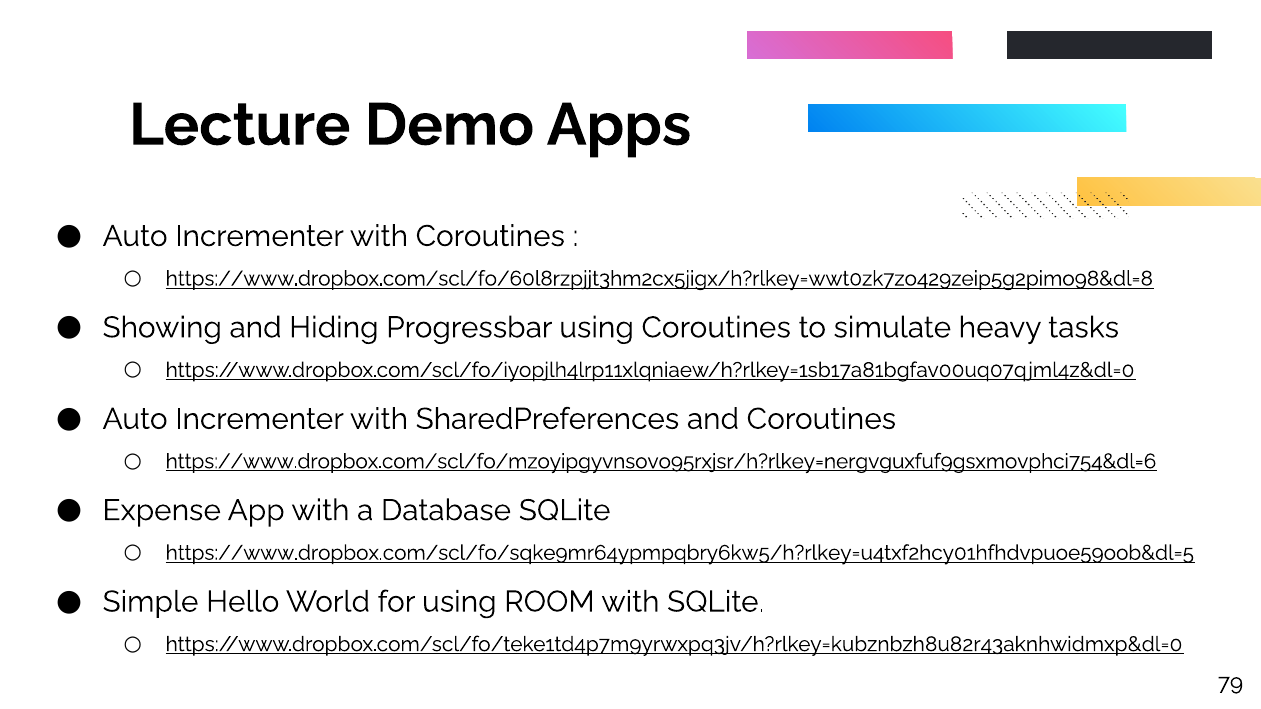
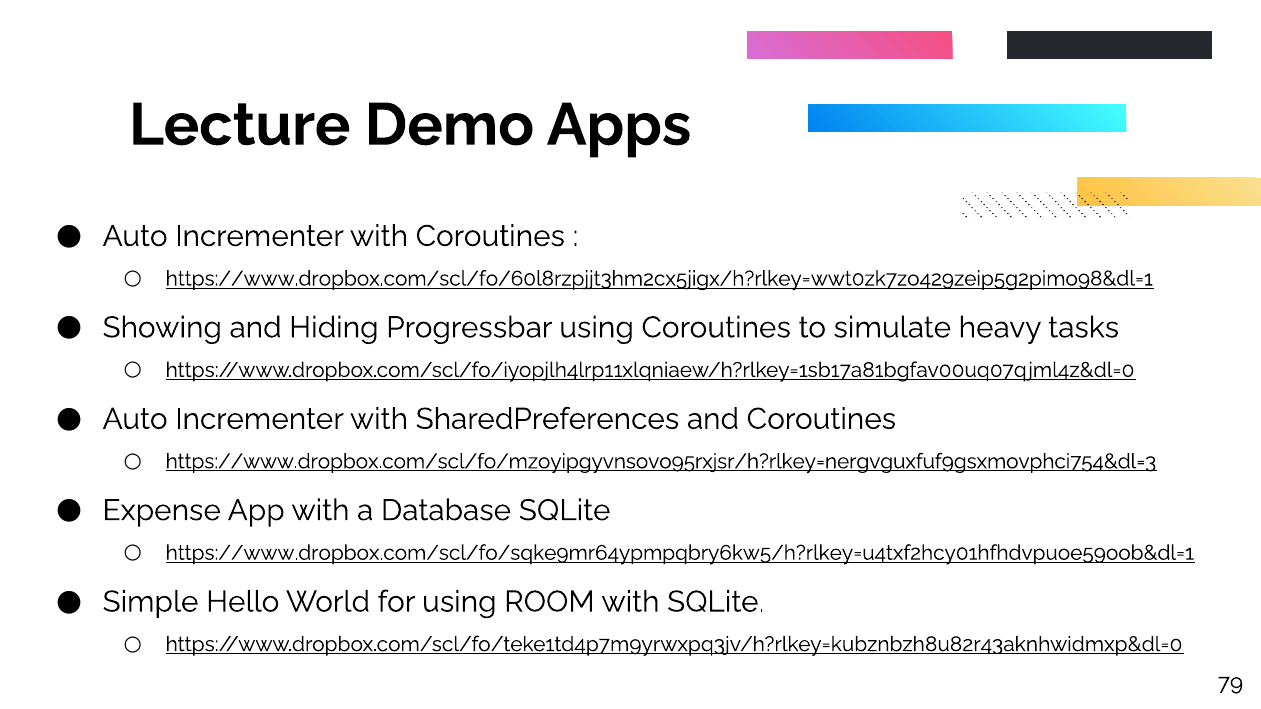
https://www.dropbox.com/scl/fo/60l8rzpjjt3hm2cx5jigx/h?rlkey=wwt0zk7zo429zeip5g2pimo98&dl=8: https://www.dropbox.com/scl/fo/60l8rzpjjt3hm2cx5jigx/h?rlkey=wwt0zk7zo429zeip5g2pimo98&dl=8 -> https://www.dropbox.com/scl/fo/60l8rzpjjt3hm2cx5jigx/h?rlkey=wwt0zk7zo429zeip5g2pimo98&dl=1 (659, 279)
https://www.dropbox.com/scl/fo/mzoyipgyvnsovo95rxjsr/h?rlkey=nergvguxfuf9gsxmovphci754&dl=6: https://www.dropbox.com/scl/fo/mzoyipgyvnsovo95rxjsr/h?rlkey=nergvguxfuf9gsxmovphci754&dl=6 -> https://www.dropbox.com/scl/fo/mzoyipgyvnsovo95rxjsr/h?rlkey=nergvguxfuf9gsxmovphci754&dl=3 (661, 462)
https://www.dropbox.com/scl/fo/sqke9mr64ypmpqbry6kw5/h?rlkey=u4txf2hcy01hfhdvpuoe59oob&dl=5: https://www.dropbox.com/scl/fo/sqke9mr64ypmpqbry6kw5/h?rlkey=u4txf2hcy01hfhdvpuoe59oob&dl=5 -> https://www.dropbox.com/scl/fo/sqke9mr64ypmpqbry6kw5/h?rlkey=u4txf2hcy01hfhdvpuoe59oob&dl=1 (680, 553)
